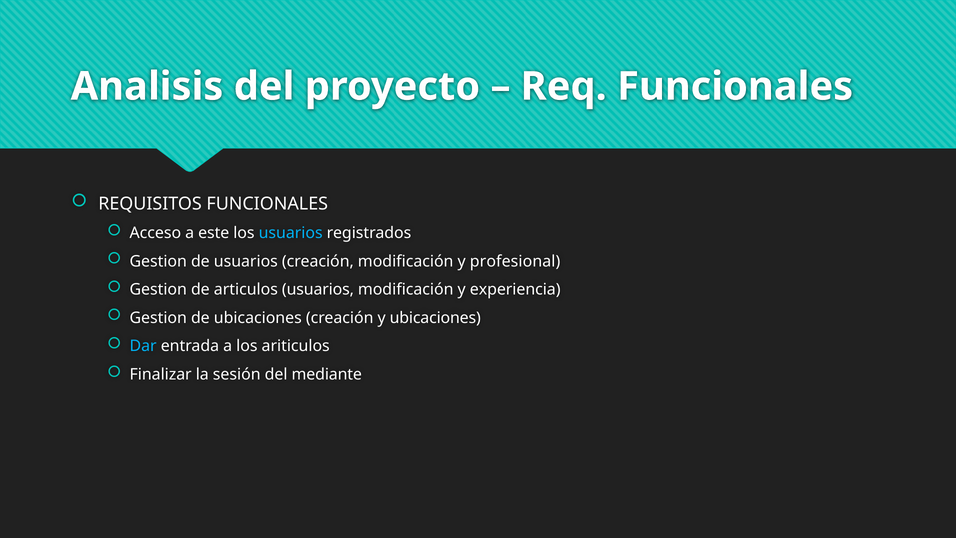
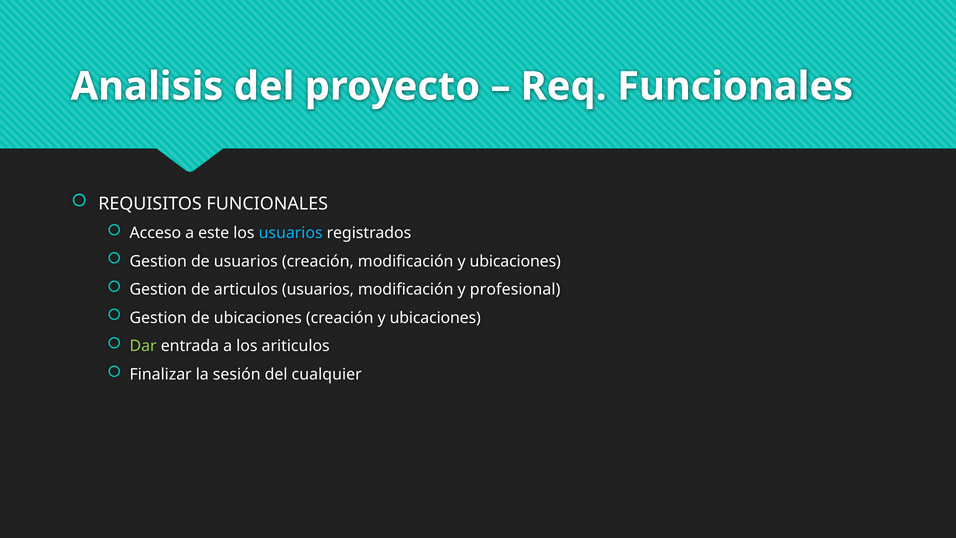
modificación y profesional: profesional -> ubicaciones (515, 261)
experiencia: experiencia -> profesional (515, 289)
Dar colour: light blue -> light green (143, 346)
mediante: mediante -> cualquier (327, 374)
